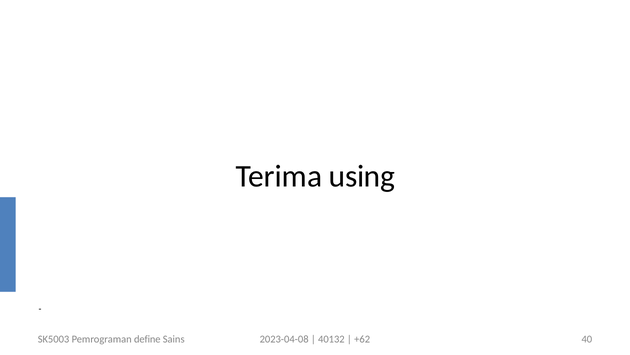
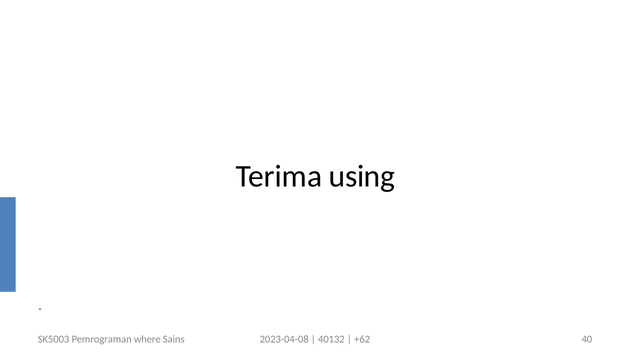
define: define -> where (147, 339)
